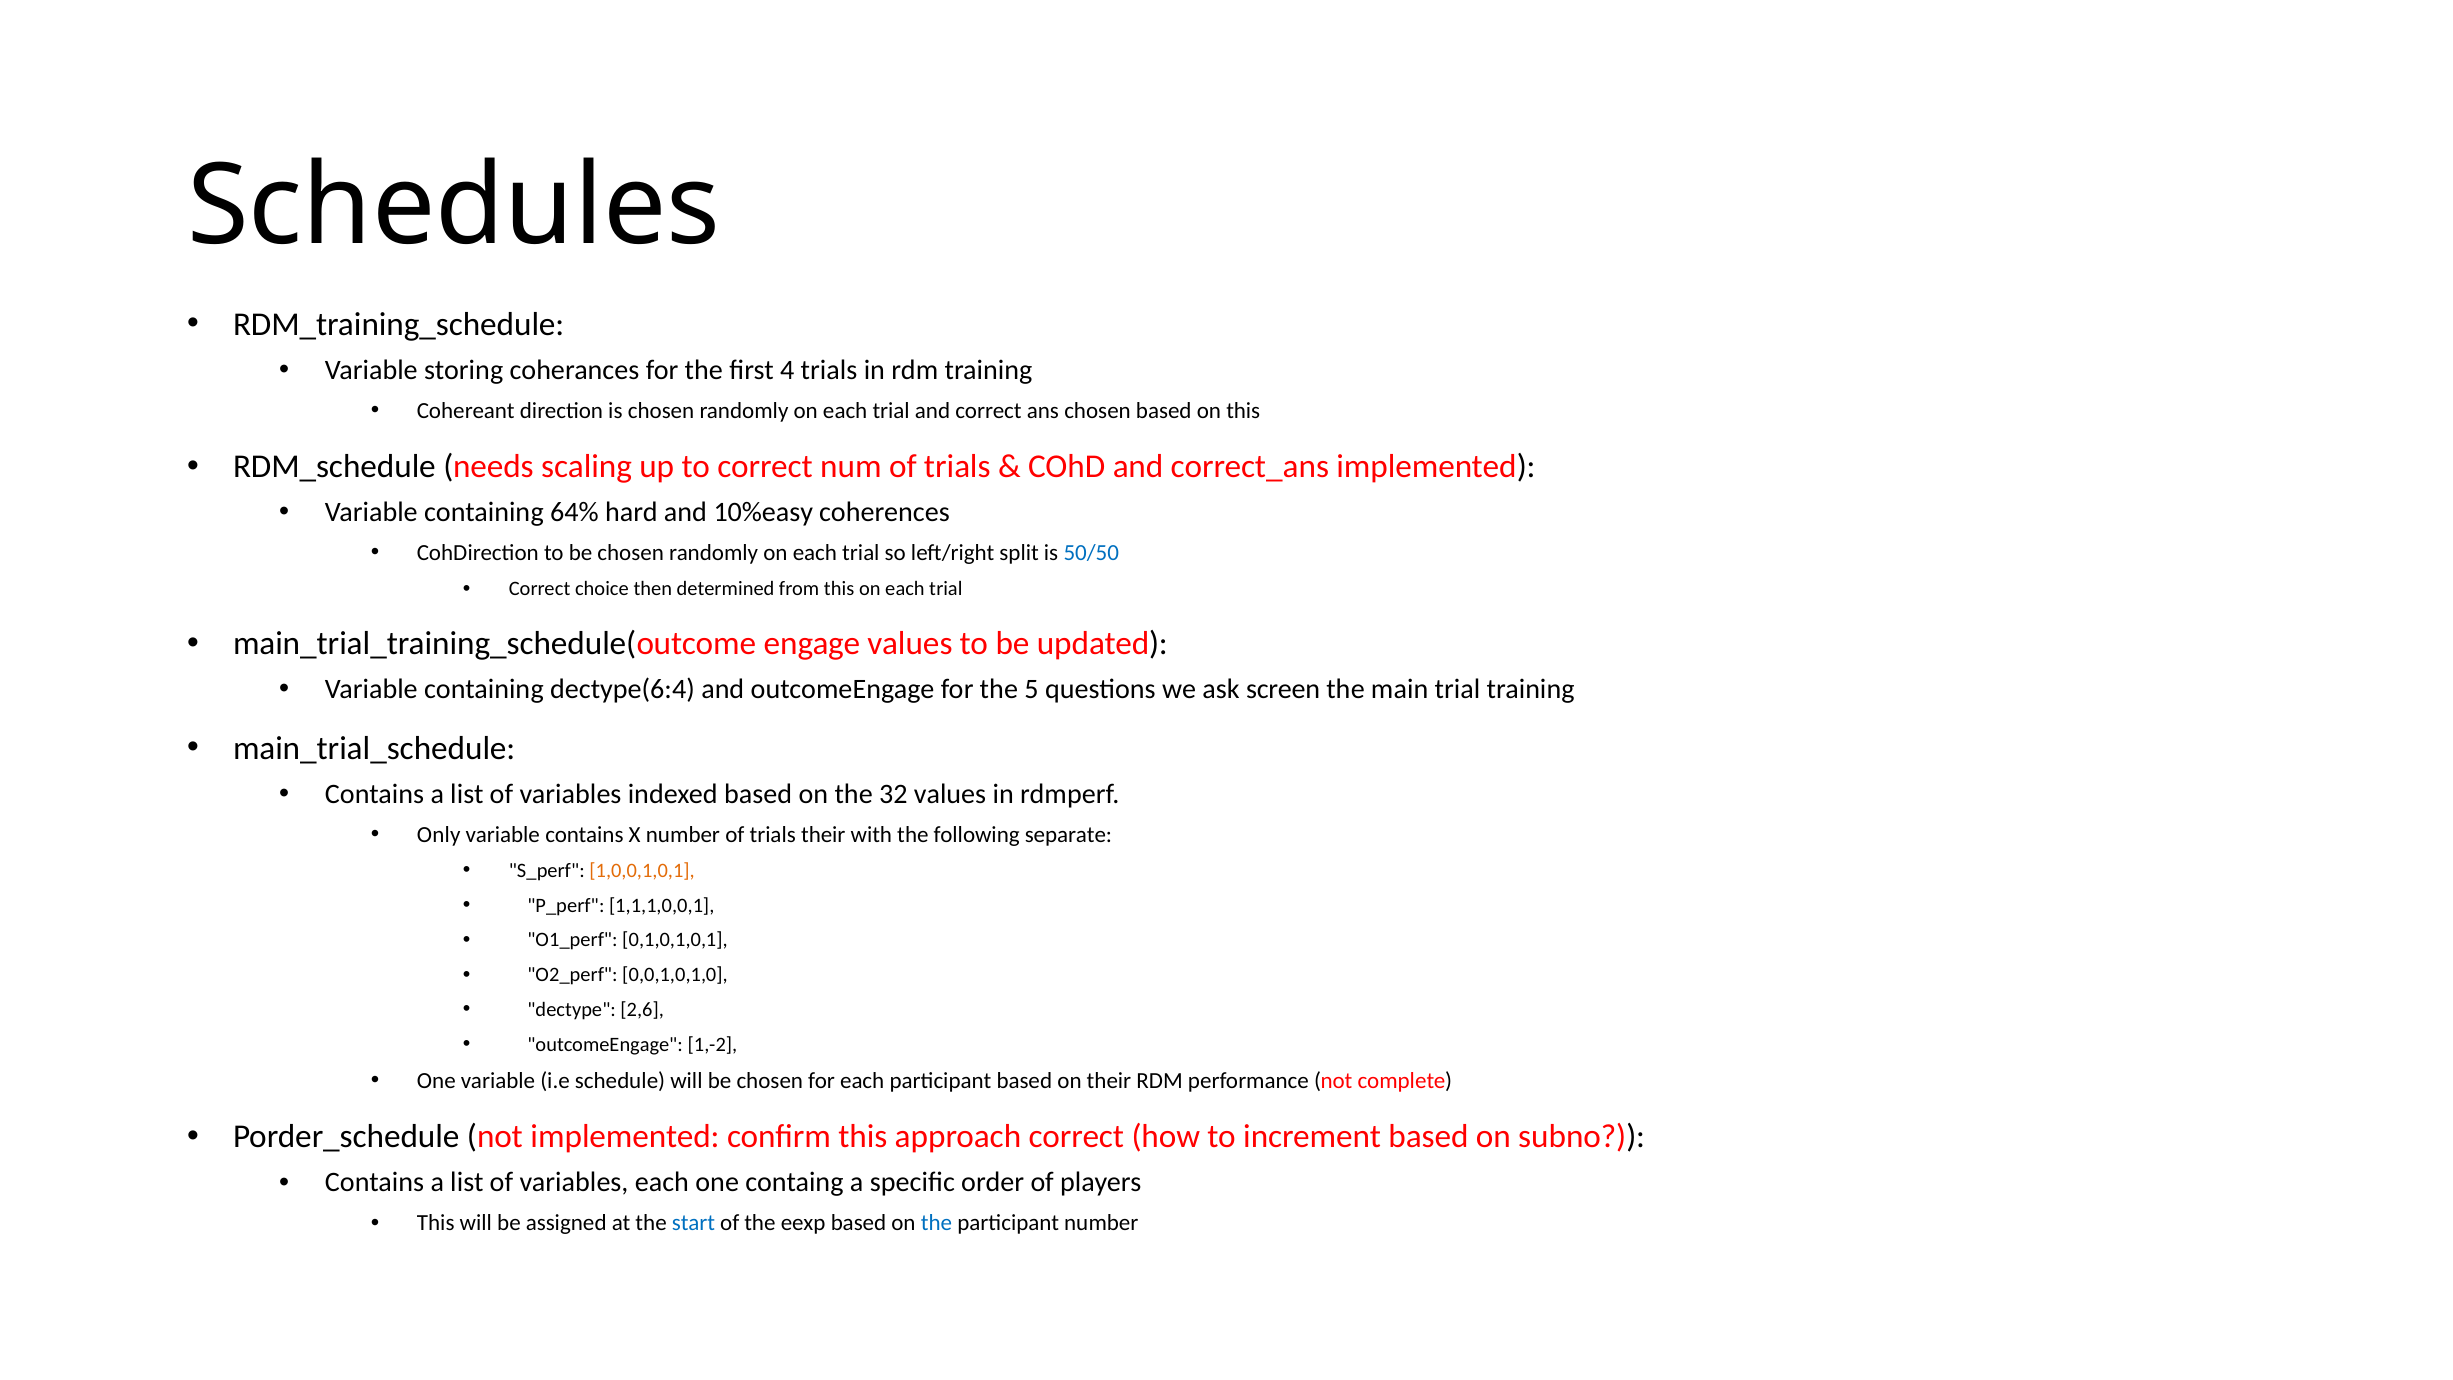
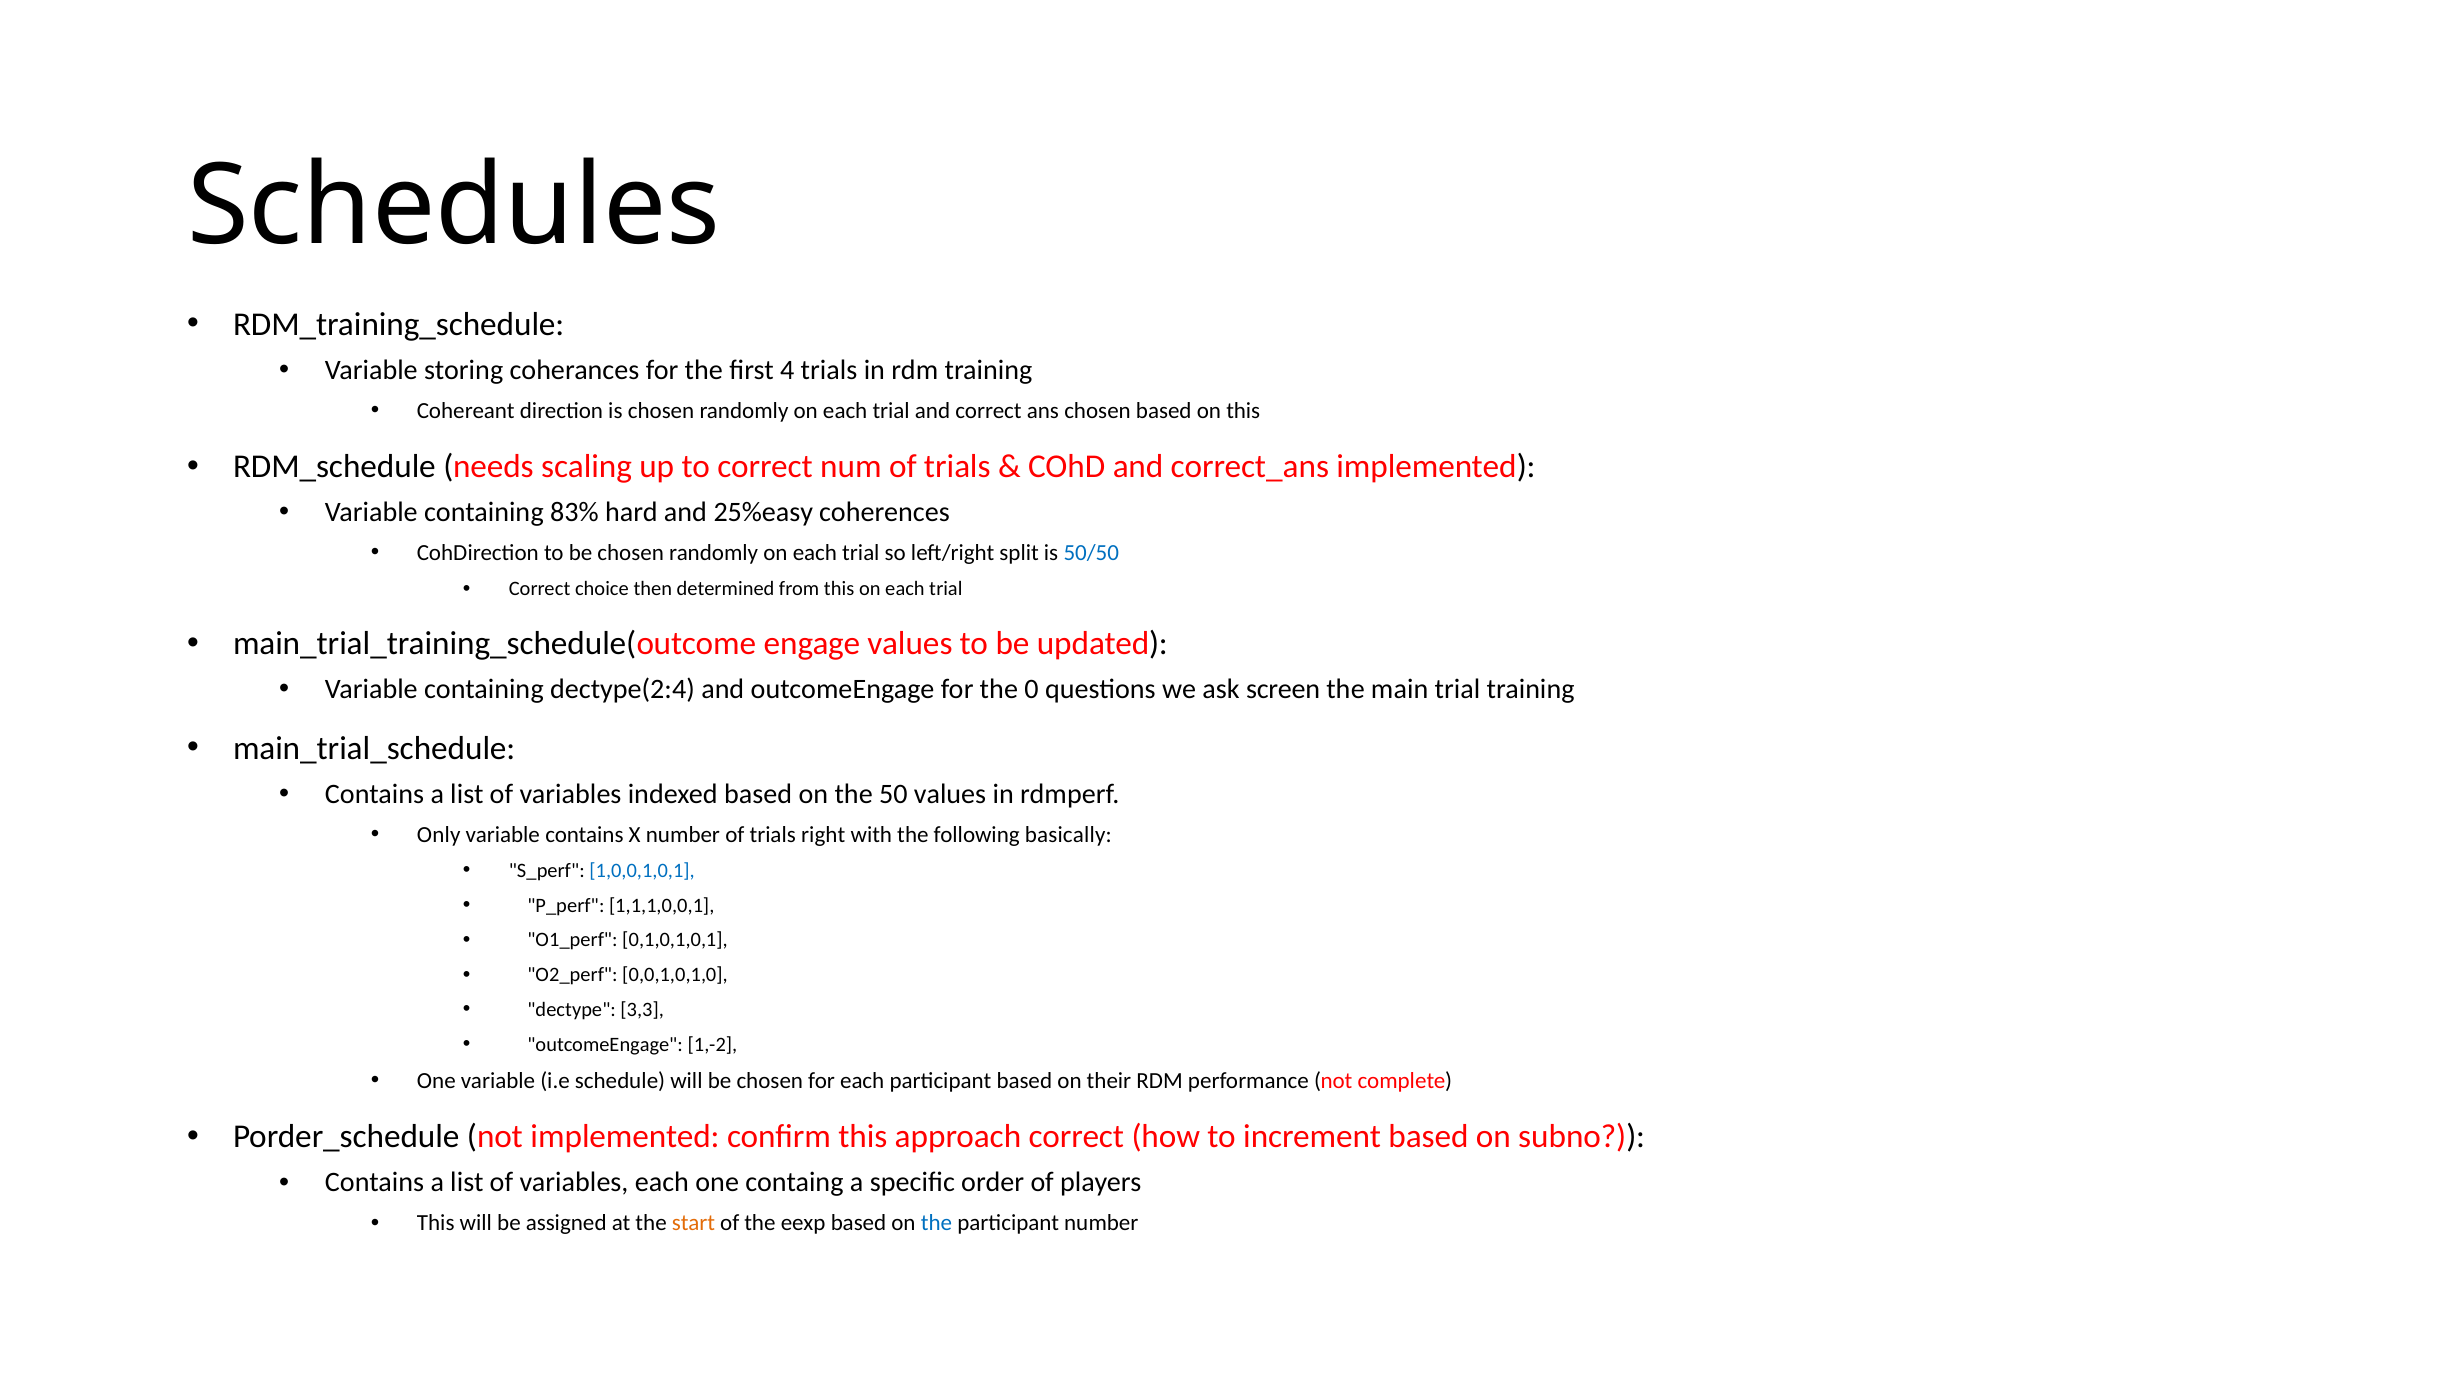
64%: 64% -> 83% (574, 512)
10%easy: 10%easy -> 25%easy (763, 512)
dectype(6:4: dectype(6:4 -> dectype(2:4 (622, 689)
5: 5 -> 0 (1031, 689)
32: 32 -> 50 (893, 794)
trials their: their -> right (823, 834)
separate: separate -> basically (1068, 834)
1,0,0,1,0,1 colour: orange -> blue (642, 871)
2,6: 2,6 -> 3,3 (642, 1010)
start colour: blue -> orange (693, 1223)
